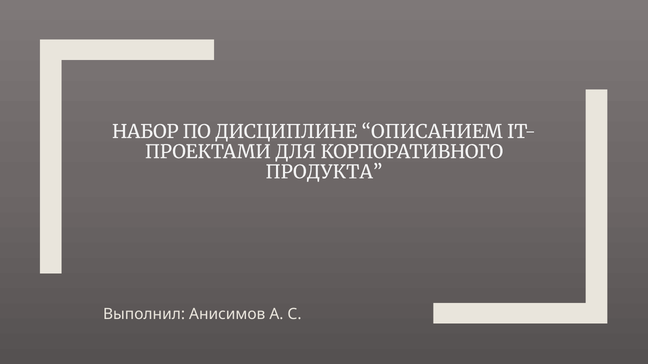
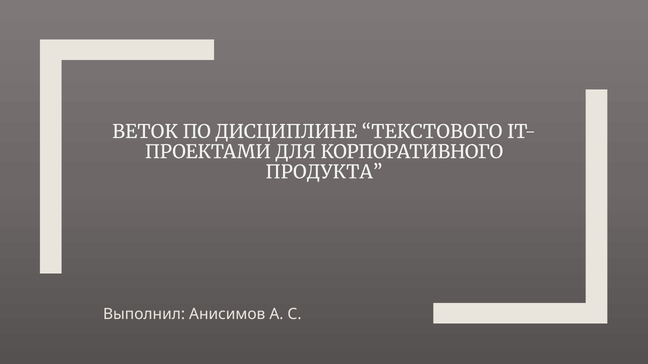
НАБОР: НАБОР -> ВЕТОК (145, 132)
ОПИСАНИЕМ: ОПИСАНИЕМ -> ТЕКСТОВОГО (432, 132)
